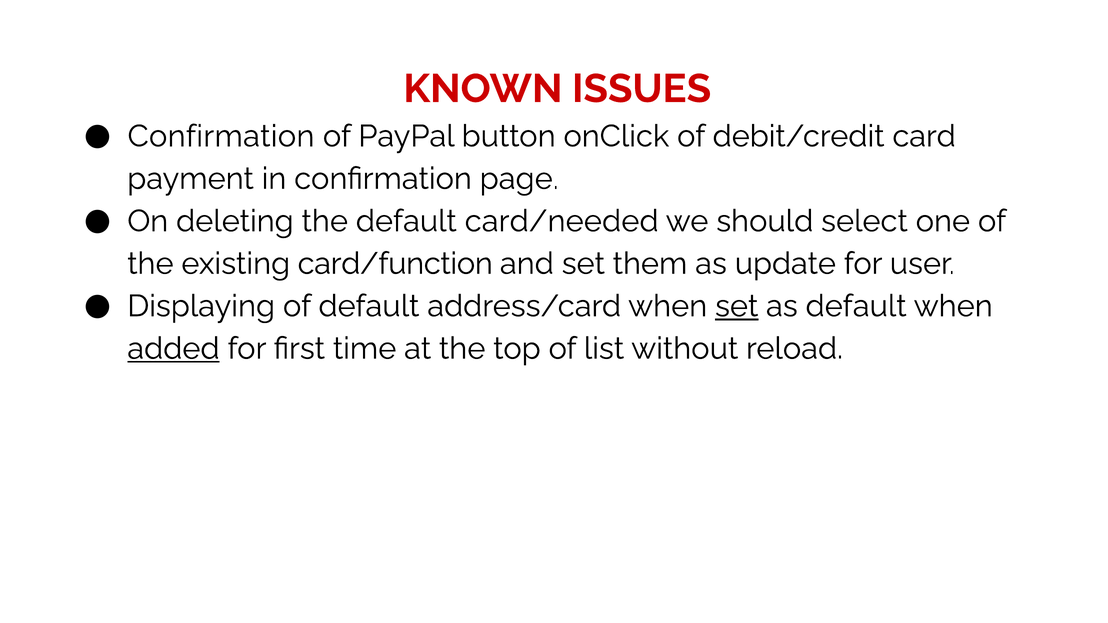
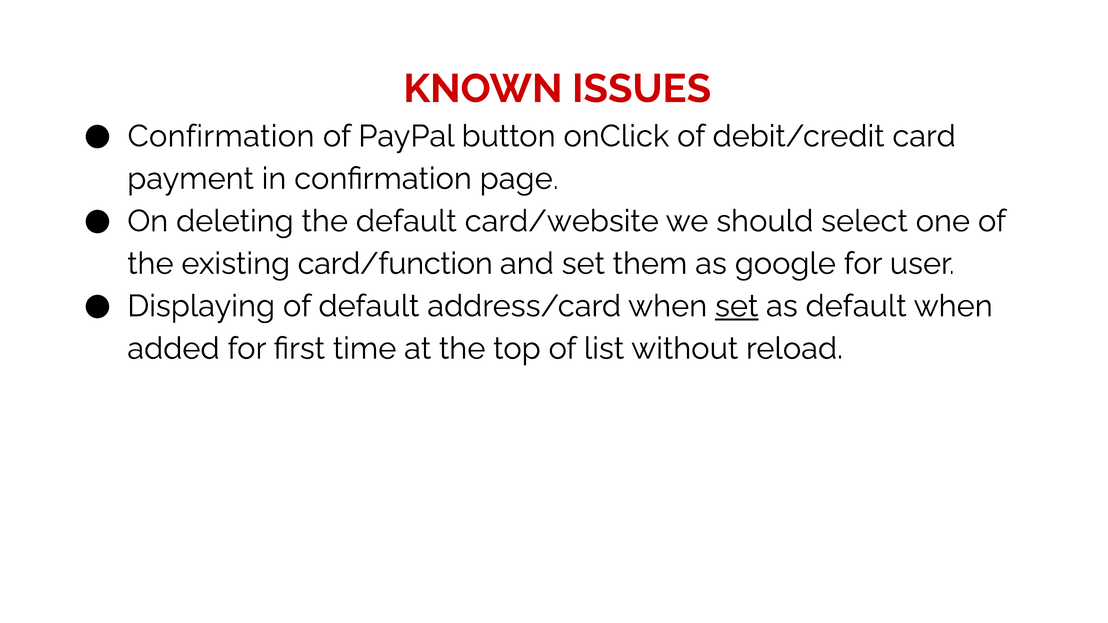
card/needed: card/needed -> card/website (562, 221)
update: update -> google (785, 264)
added underline: present -> none (173, 349)
